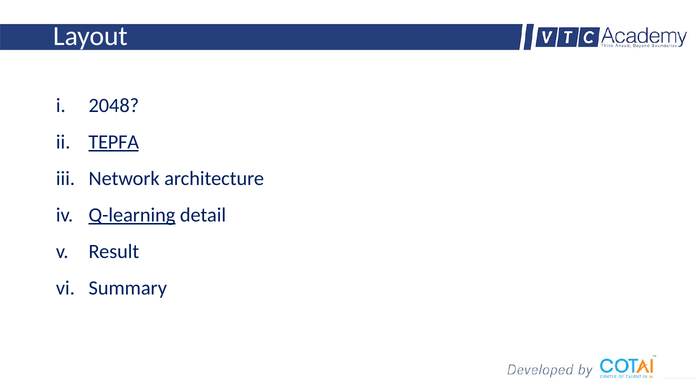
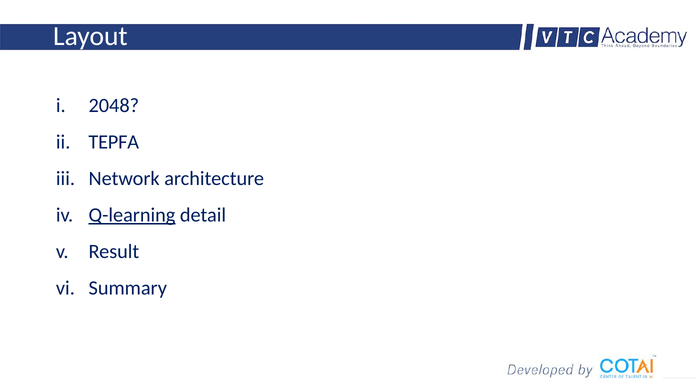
TEPFA underline: present -> none (114, 142)
